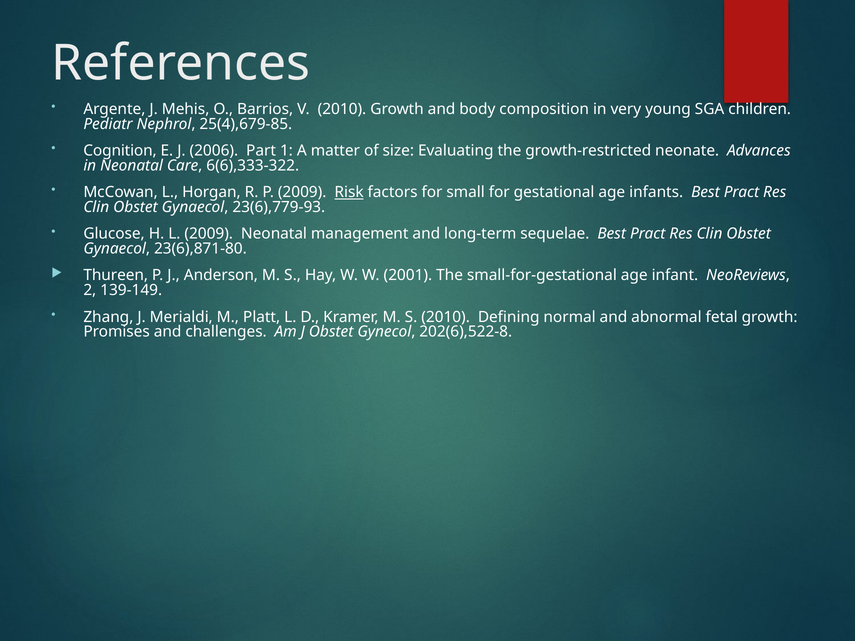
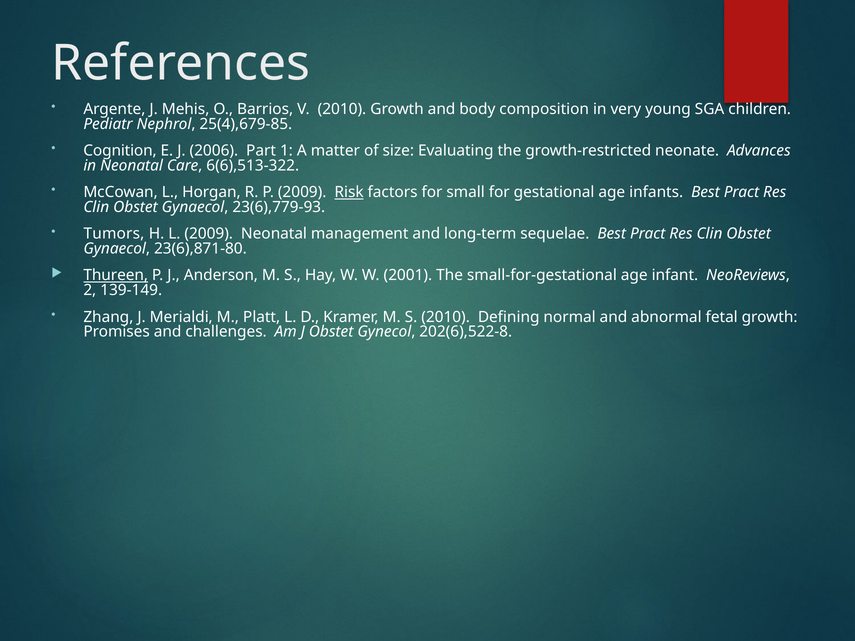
6(6),333-322: 6(6),333-322 -> 6(6),513-322 (253, 166)
Glucose: Glucose -> Tumors (114, 234)
Thureen underline: none -> present (116, 275)
